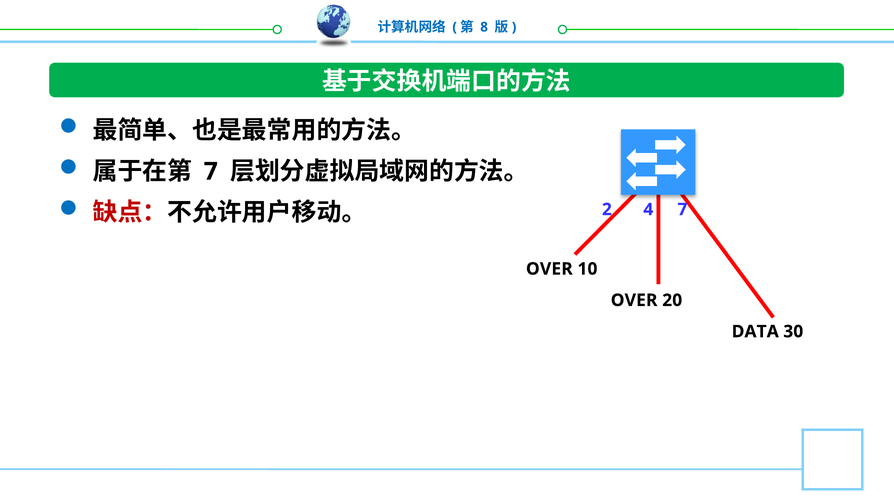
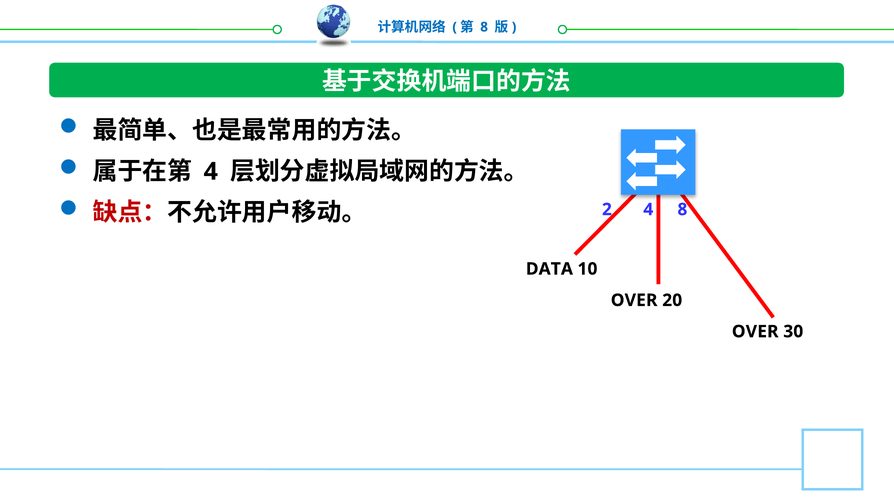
7: 7 -> 4 (211, 171)
4 7: 7 -> 8 (682, 209)
OVER: OVER -> DATA (549, 269)
DATA: DATA -> OVER (755, 331)
